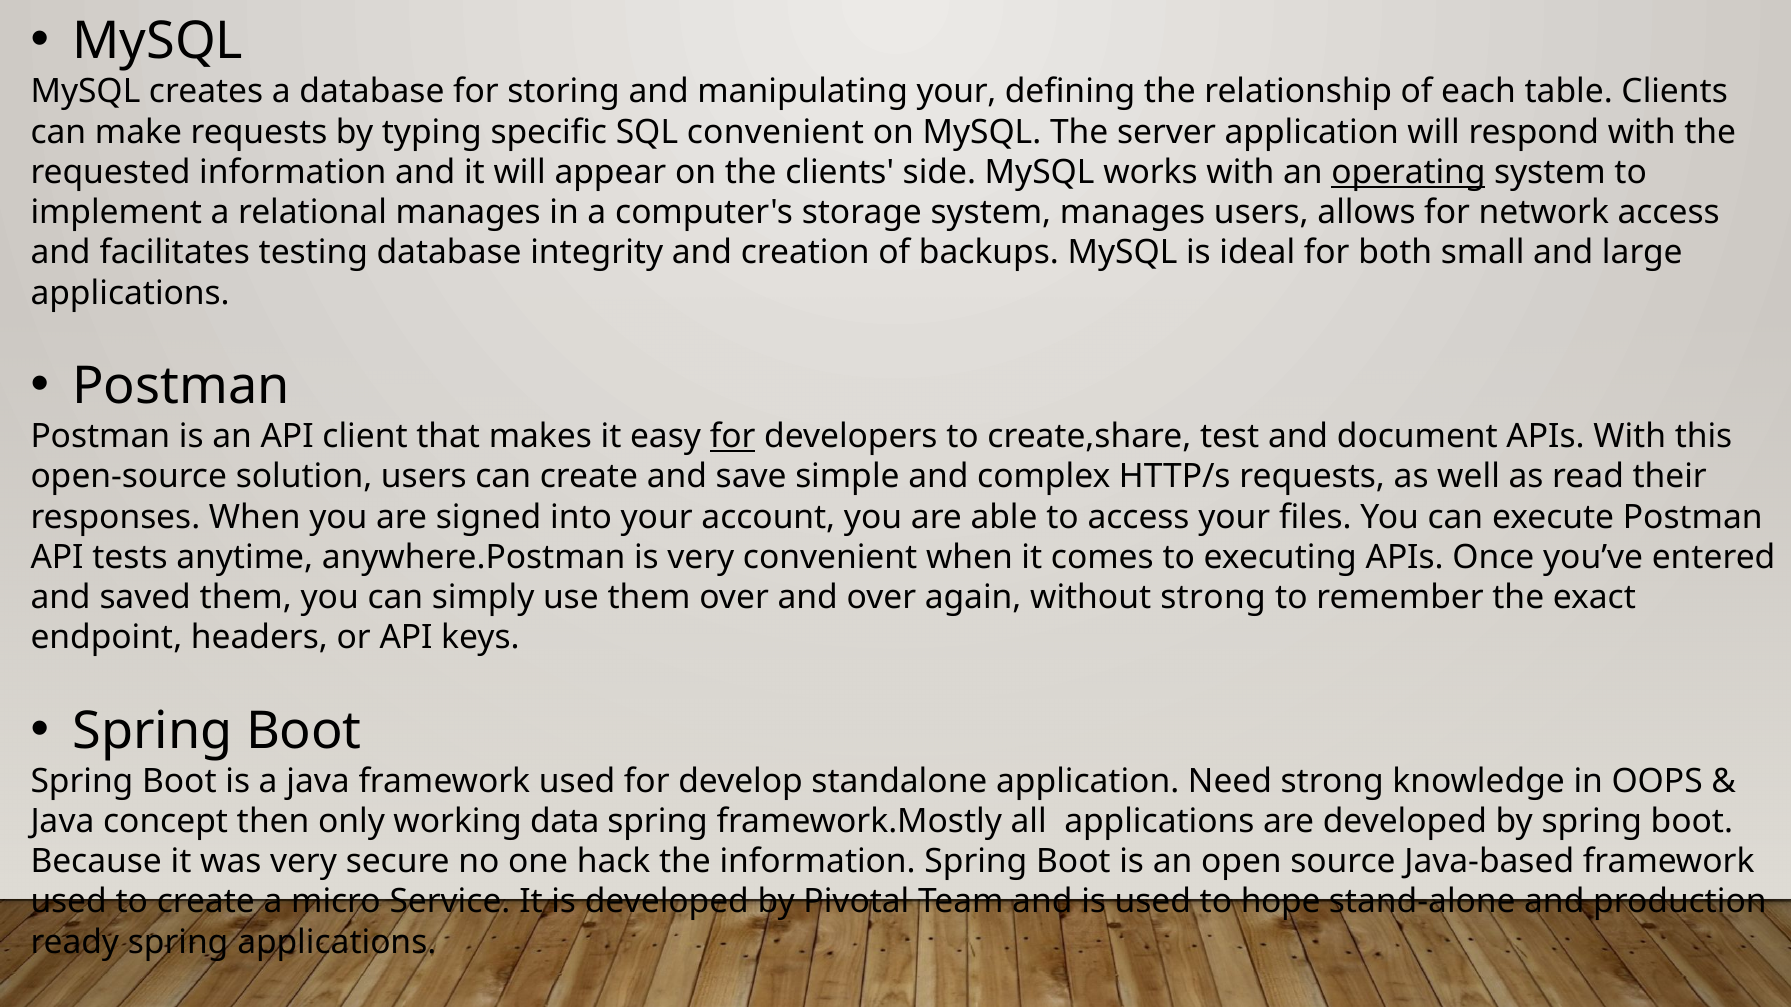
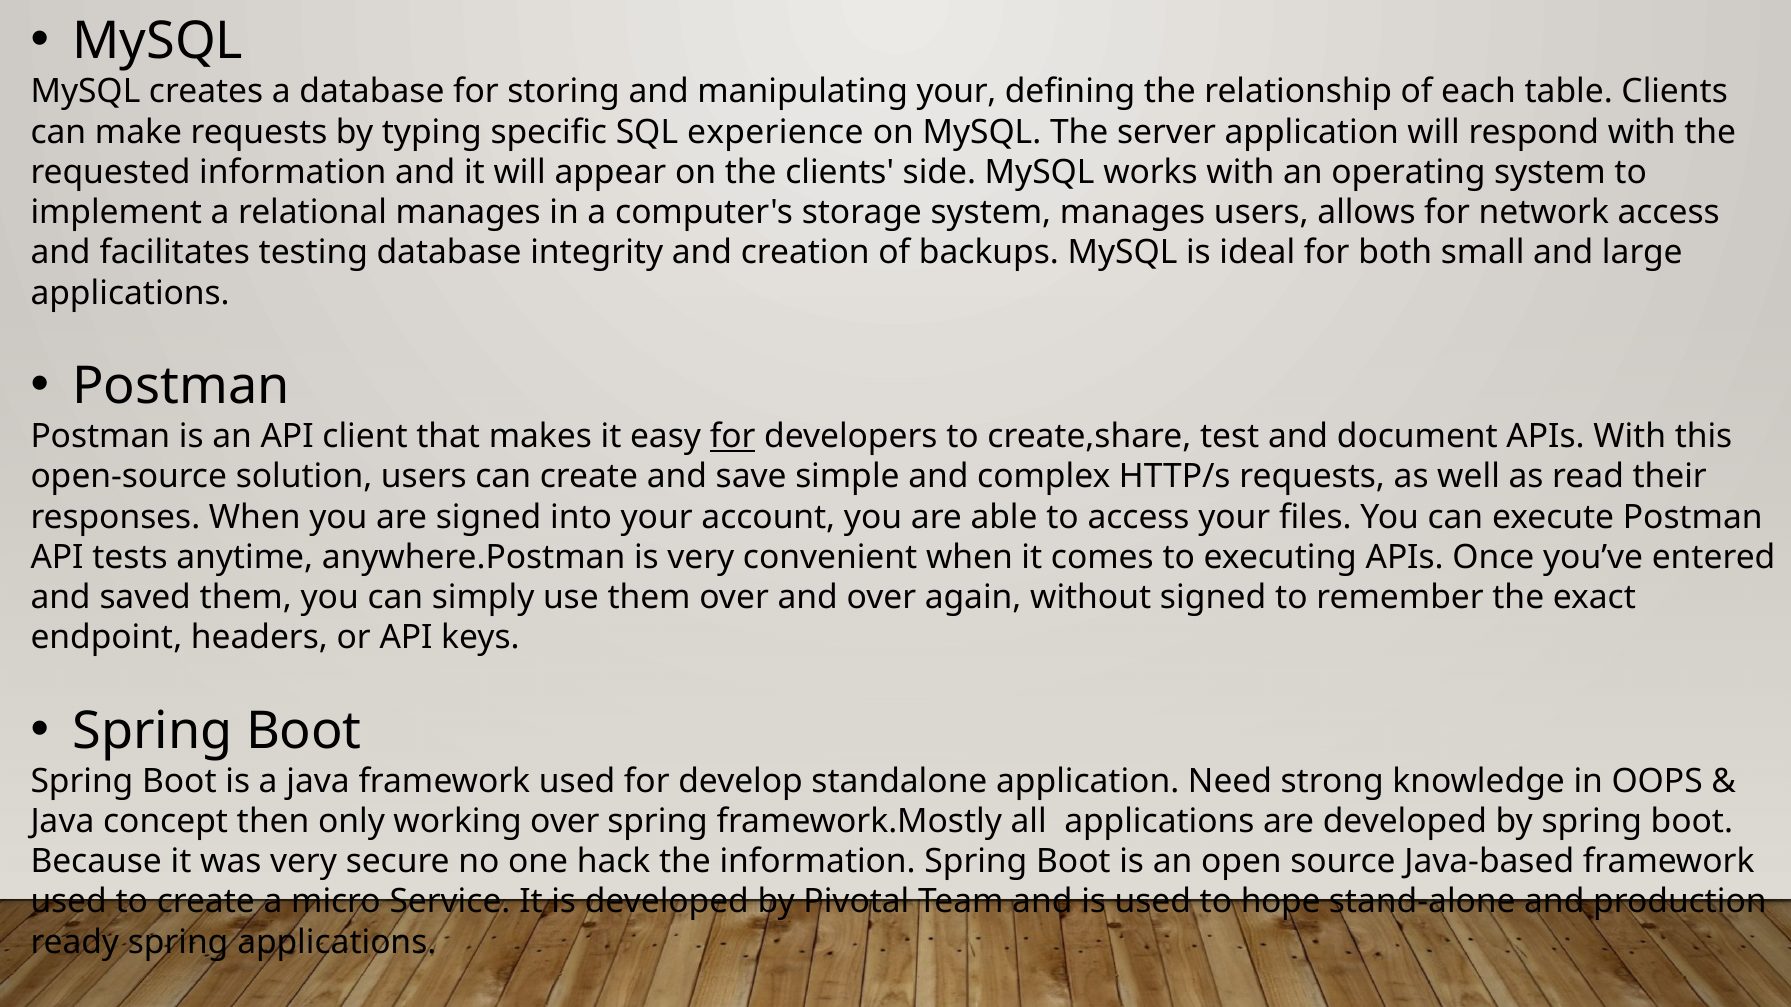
SQL convenient: convenient -> experience (775, 132)
operating underline: present -> none (1409, 172)
without strong: strong -> signed (1213, 598)
working data: data -> over (565, 822)
